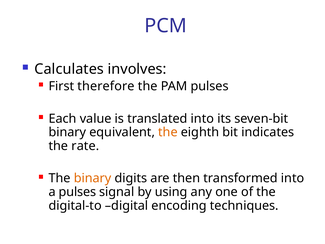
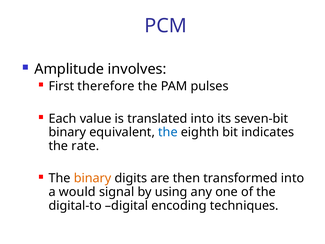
Calculates: Calculates -> Amplitude (69, 69)
the colour: orange -> blue (168, 132)
a pulses: pulses -> would (77, 192)
